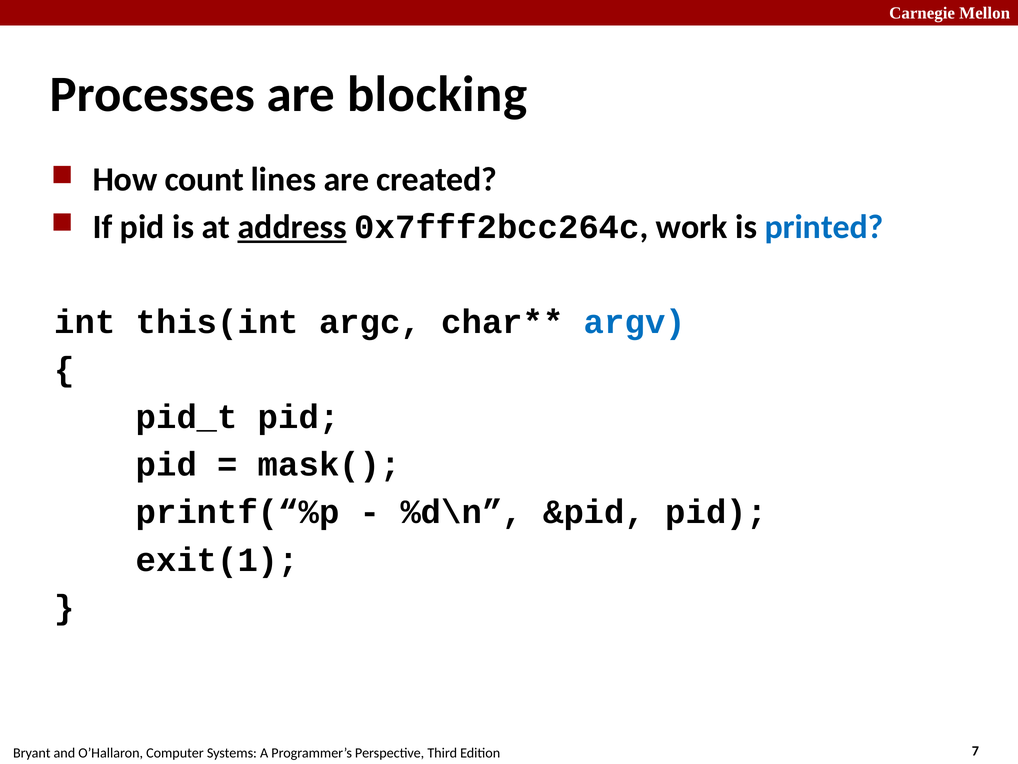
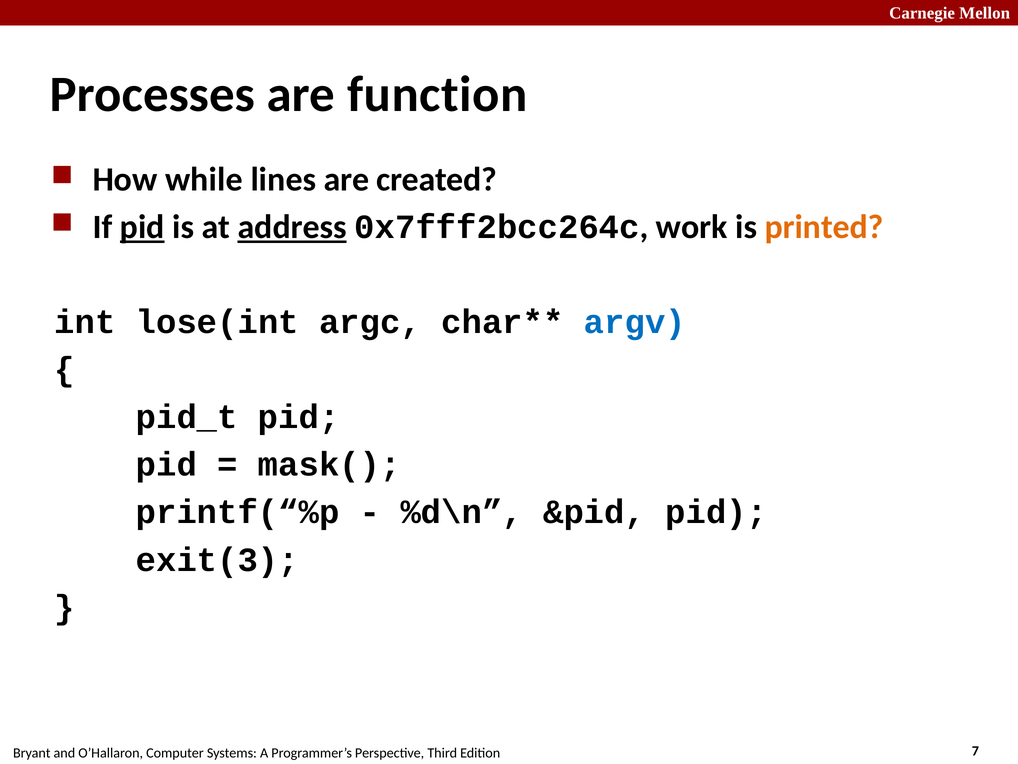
blocking: blocking -> function (437, 94)
count: count -> while (204, 179)
pid underline: none -> present (142, 227)
printed colour: blue -> orange (824, 227)
this(int: this(int -> lose(int (217, 322)
exit(1: exit(1 -> exit(3 (217, 559)
